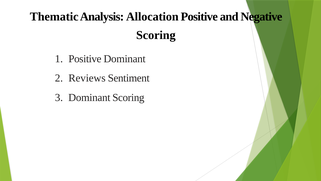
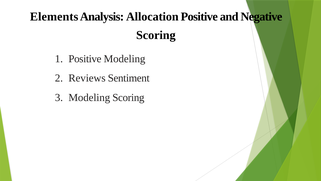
Thematic: Thematic -> Elements (54, 17)
Positive Dominant: Dominant -> Modeling (125, 59)
Dominant: Dominant -> Modeling (89, 97)
